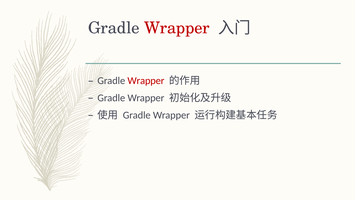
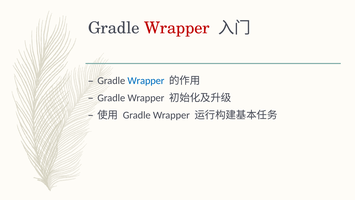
Wrapper colour: red -> blue (146, 81)
